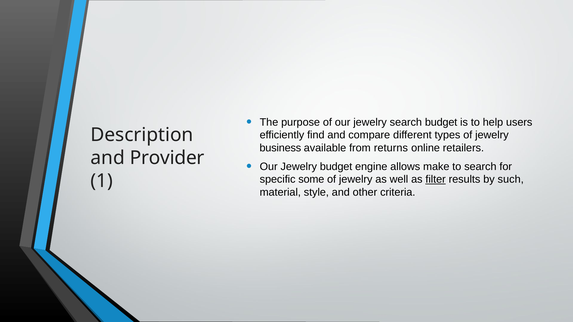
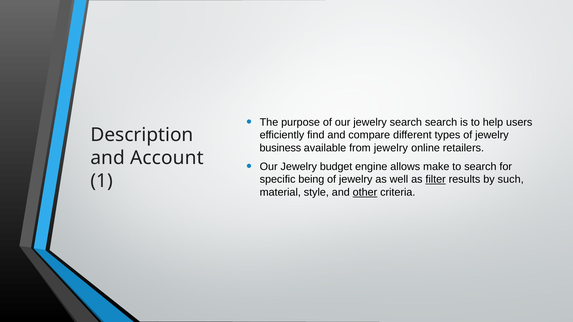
search budget: budget -> search (441, 122)
from returns: returns -> jewelry (391, 148)
Provider: Provider -> Account (167, 158)
some: some -> being (311, 180)
other underline: none -> present (365, 193)
